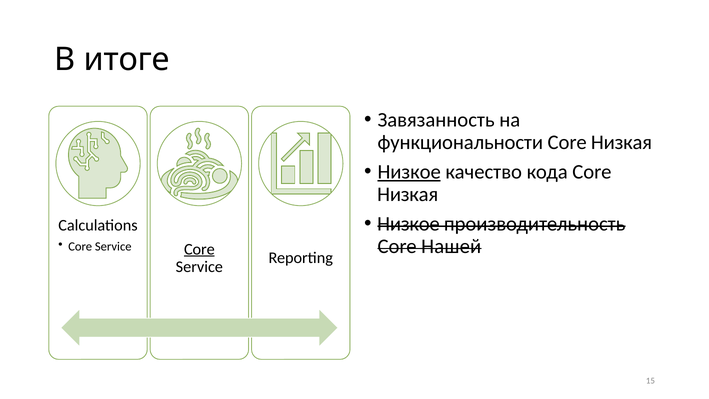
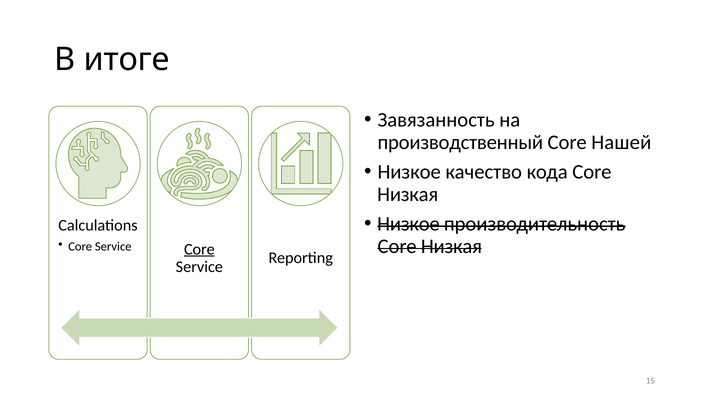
функциональности: функциональности -> производственный (460, 142)
Низкая: Низкая -> Нашей (621, 142)
Низкое underline: present -> none (409, 172)
Нашей: Нашей -> Низкая (451, 246)
